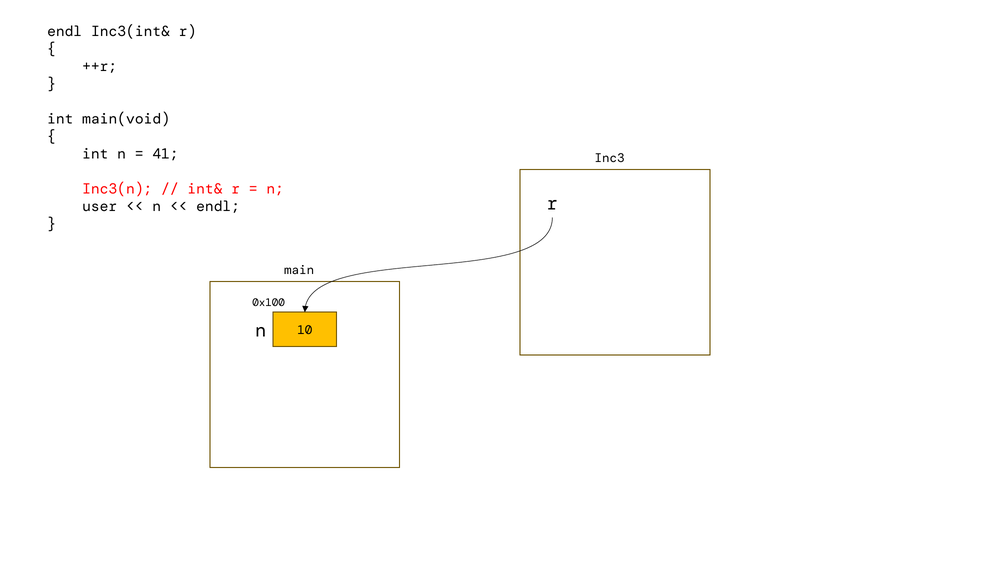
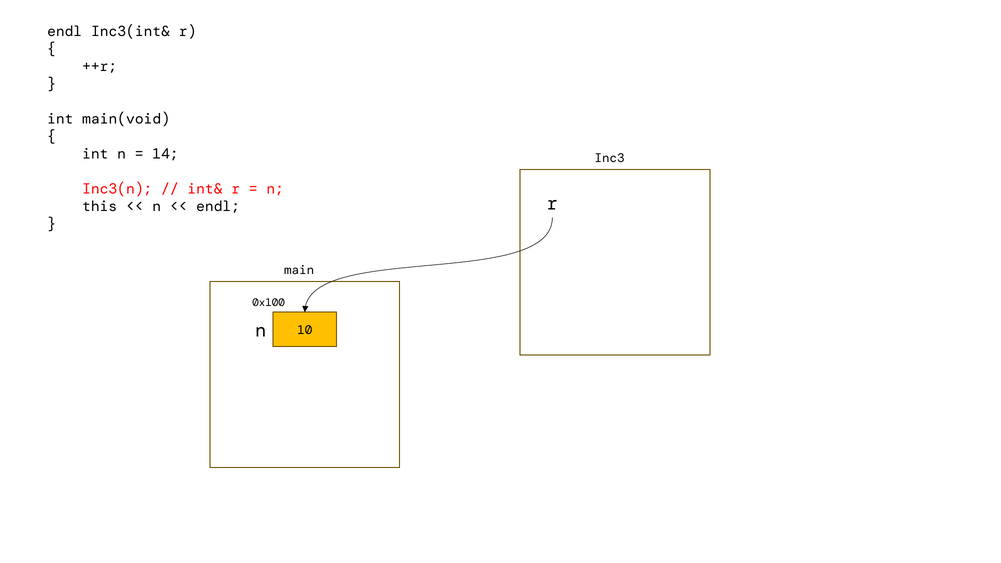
41: 41 -> 14 (165, 154)
user: user -> this (100, 207)
